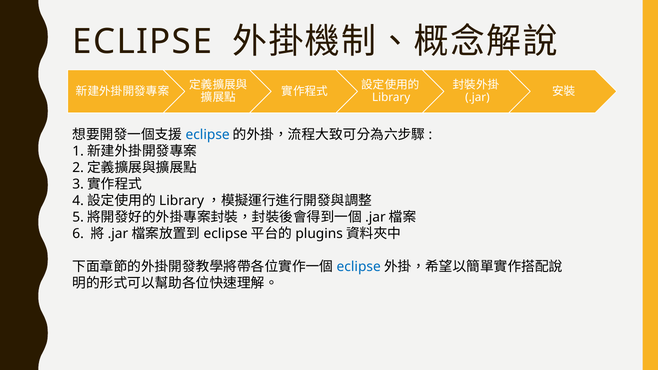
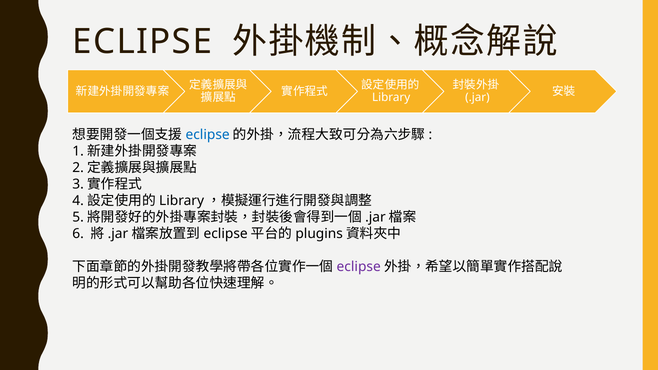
eclipse colour: blue -> purple (359, 267)
